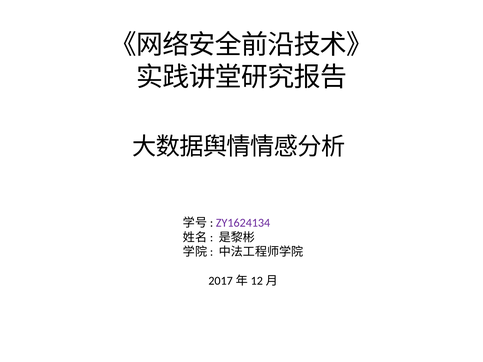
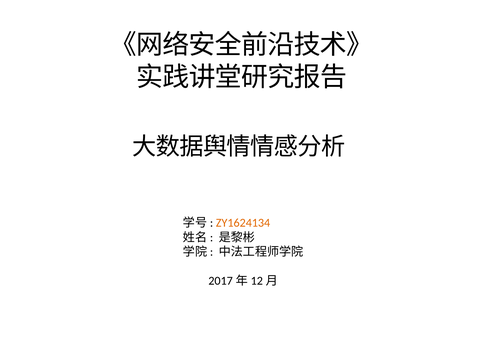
ZY1624134 colour: purple -> orange (243, 223)
